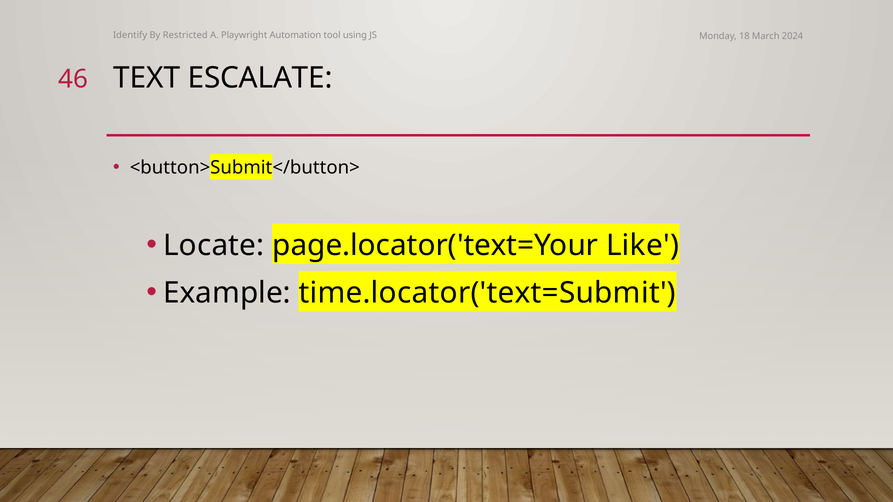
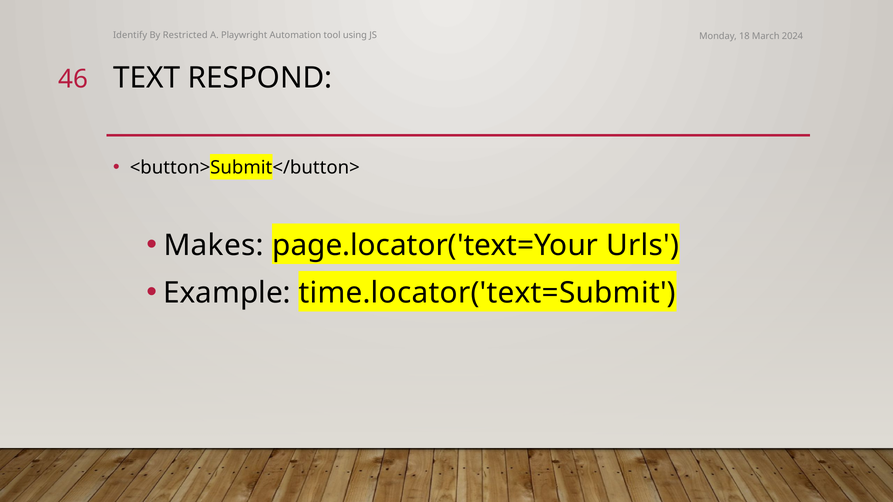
ESCALATE: ESCALATE -> RESPOND (260, 78)
Locate: Locate -> Makes (214, 246)
Like: Like -> Urls (643, 246)
